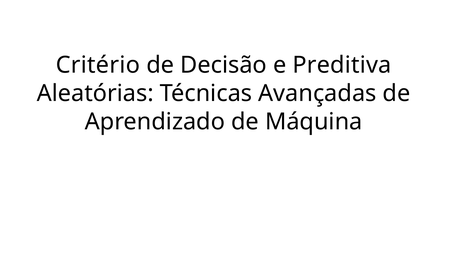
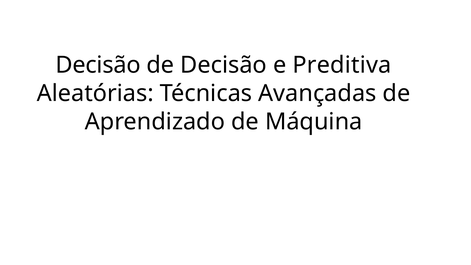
Critério: Critério -> Decisão (98, 65)
